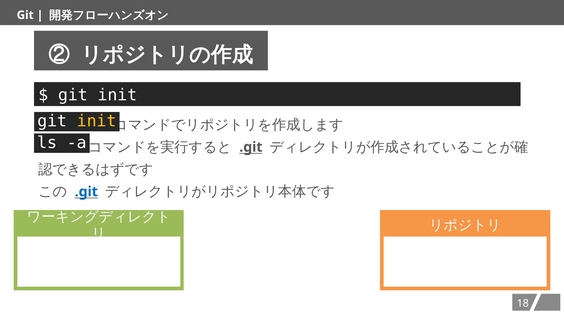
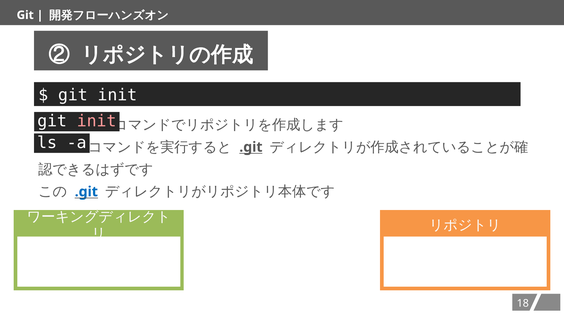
init colour: yellow -> pink (97, 121)
